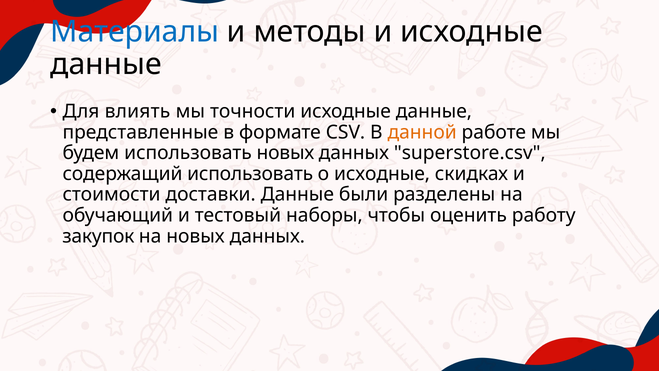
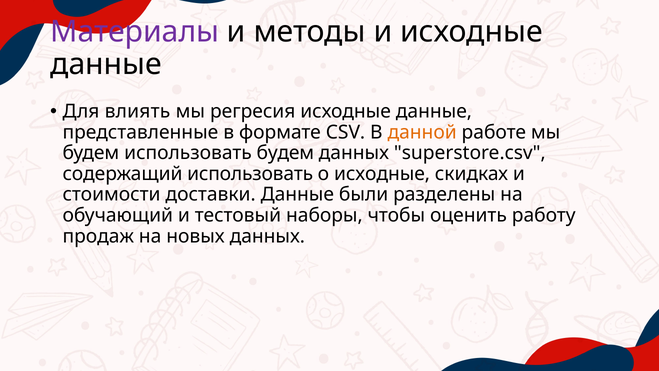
Материалы colour: blue -> purple (135, 32)
точности: точности -> регресия (253, 111)
использовать новых: новых -> будем (285, 153)
закупок: закупок -> продаж (98, 236)
